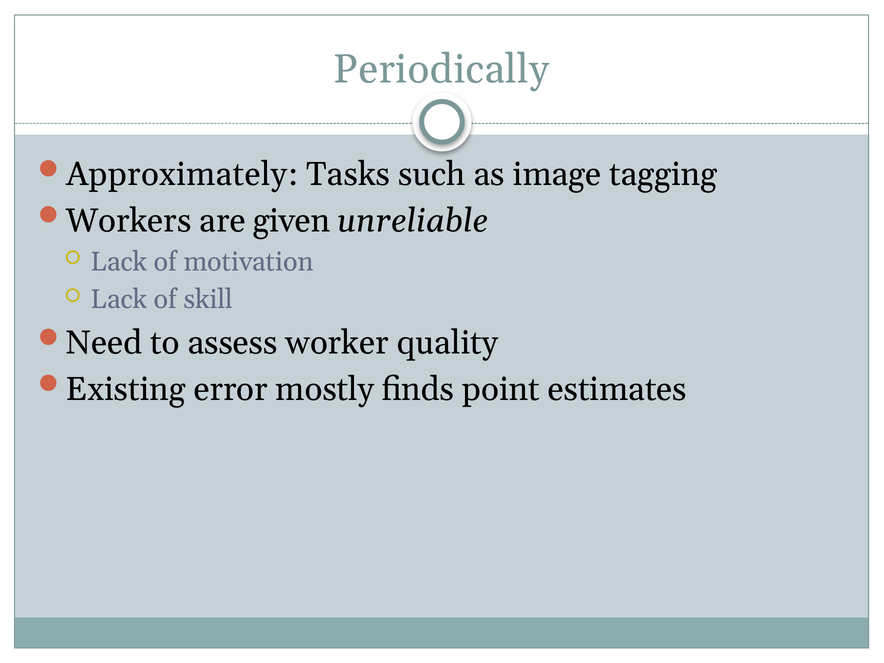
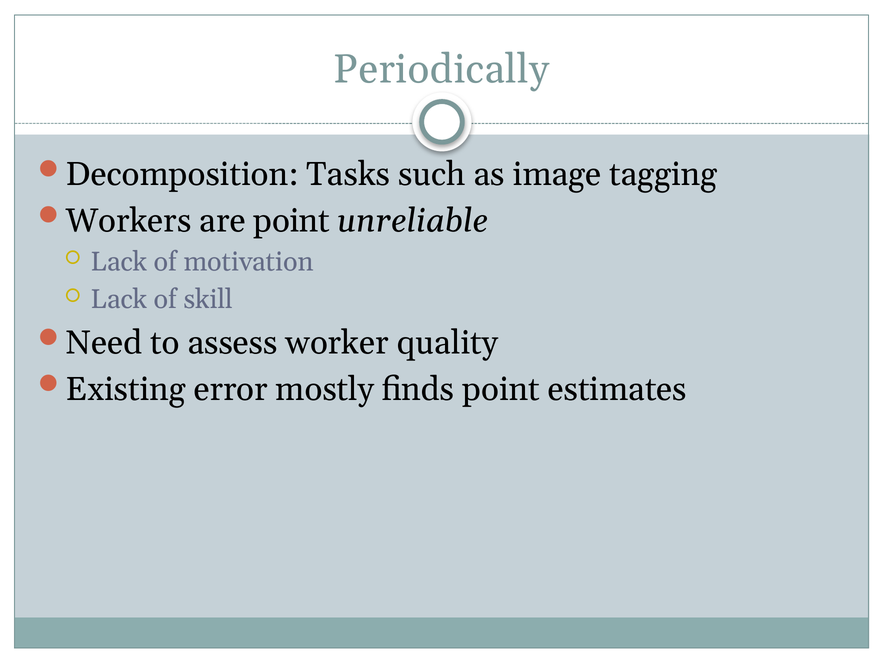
Approximately: Approximately -> Decomposition (182, 174)
are given: given -> point (292, 221)
